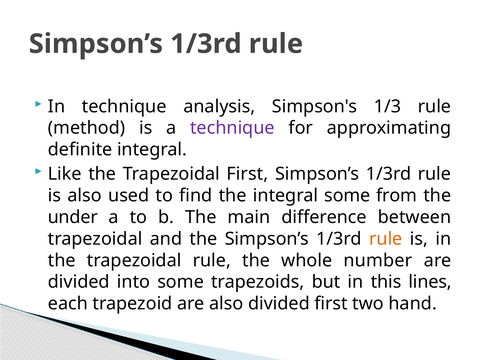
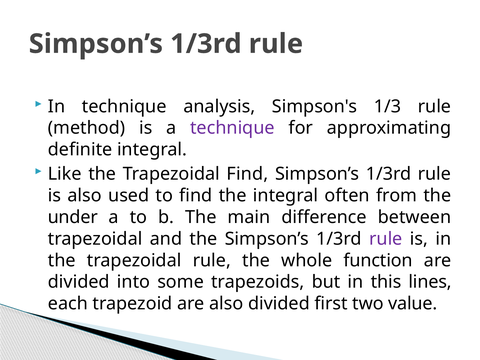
Trapezoidal First: First -> Find (247, 174)
integral some: some -> often (347, 196)
rule colour: orange -> purple (386, 239)
number: number -> function (378, 260)
hand: hand -> value (413, 304)
